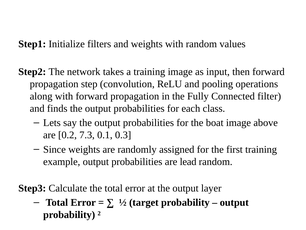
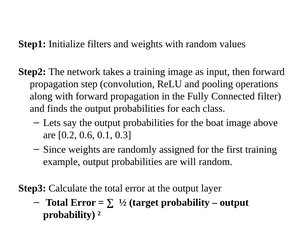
7.3: 7.3 -> 0.6 (87, 135)
lead: lead -> will (188, 161)
